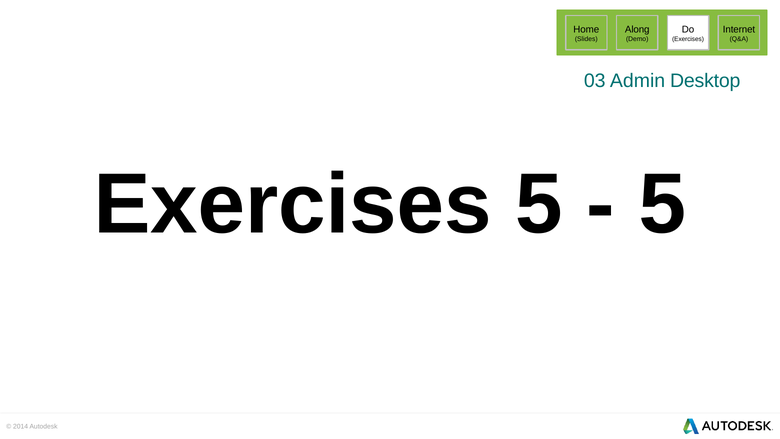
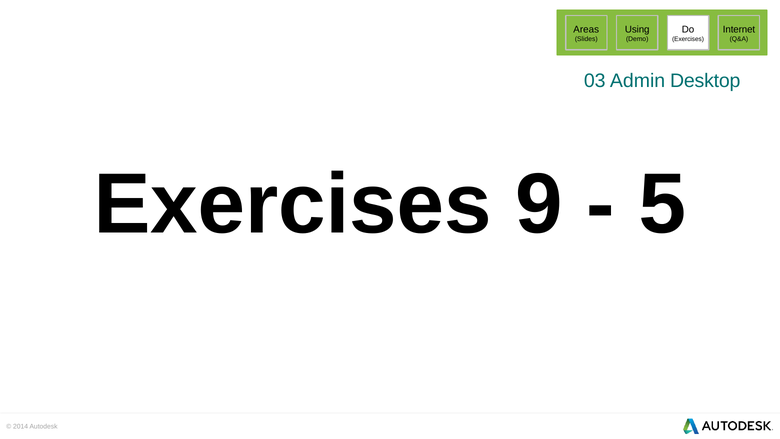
Home: Home -> Areas (586, 29)
Along: Along -> Using (637, 29)
Exercises 5: 5 -> 9 (539, 204)
